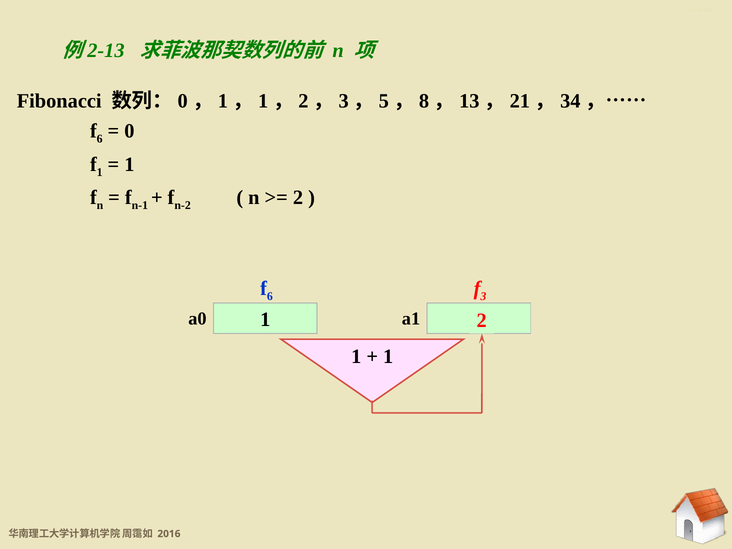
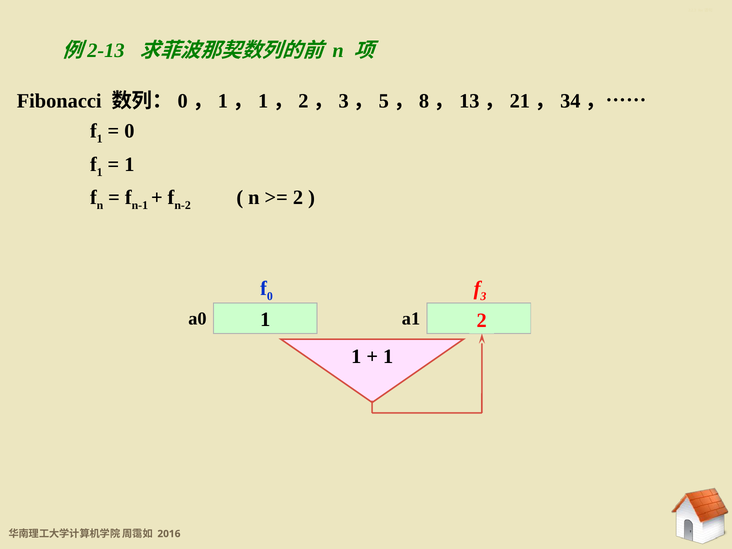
6: 6 -> 1 (100, 139)
6: 6 -> 0 (270, 296)
